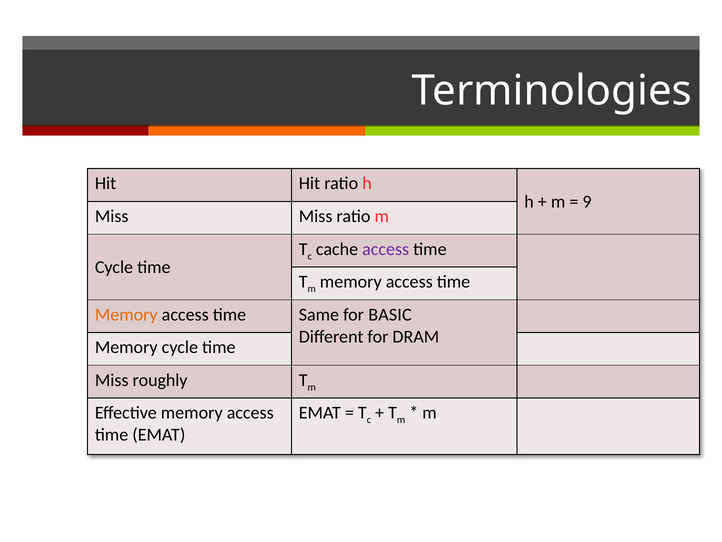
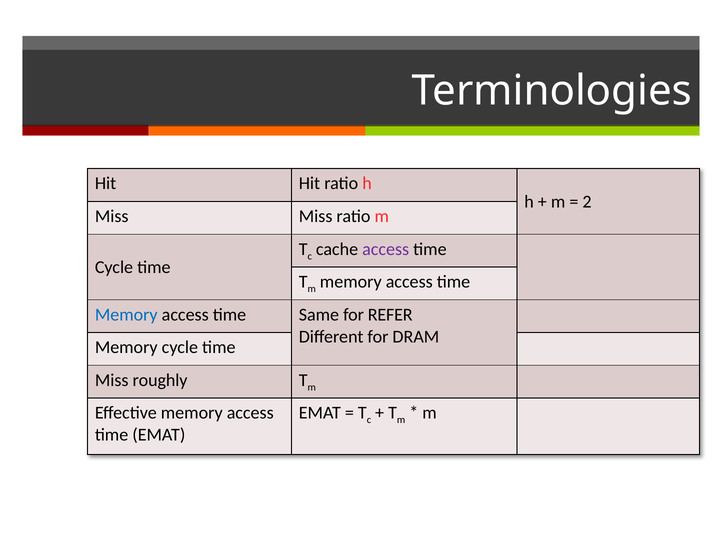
9: 9 -> 2 (587, 201)
Memory colour: orange -> blue (126, 314)
BASIC: BASIC -> REFER (390, 314)
